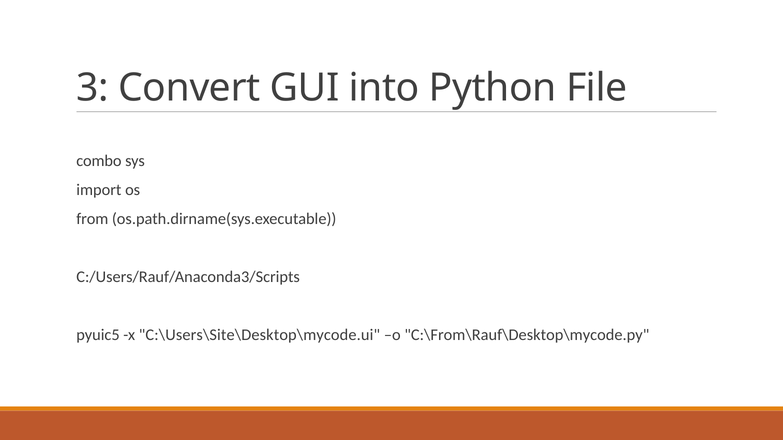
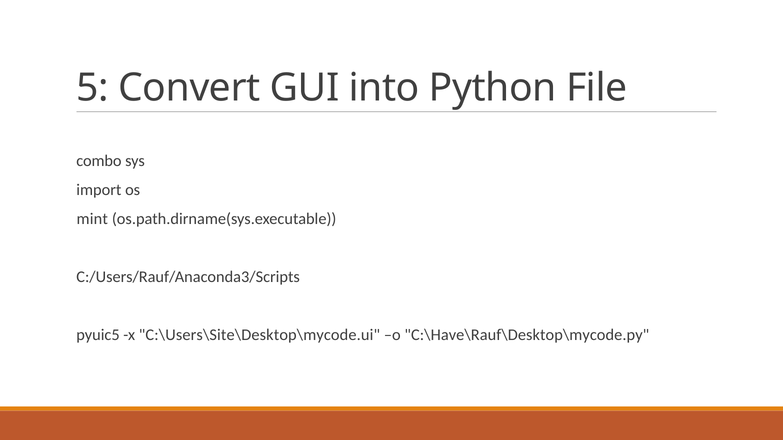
3: 3 -> 5 (93, 88)
from: from -> mint (92, 219)
C:\From\Rauf\Desktop\mycode.py: C:\From\Rauf\Desktop\mycode.py -> C:\Have\Rauf\Desktop\mycode.py (527, 335)
